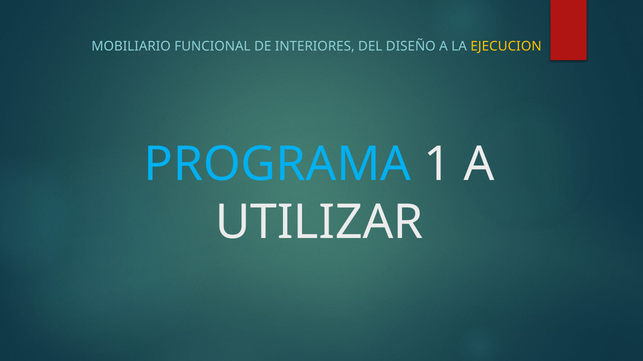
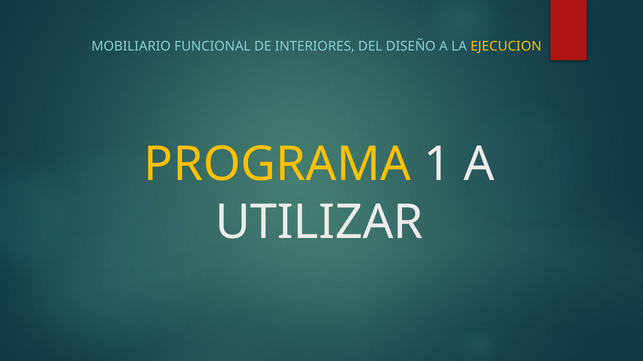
PROGRAMA colour: light blue -> yellow (278, 165)
